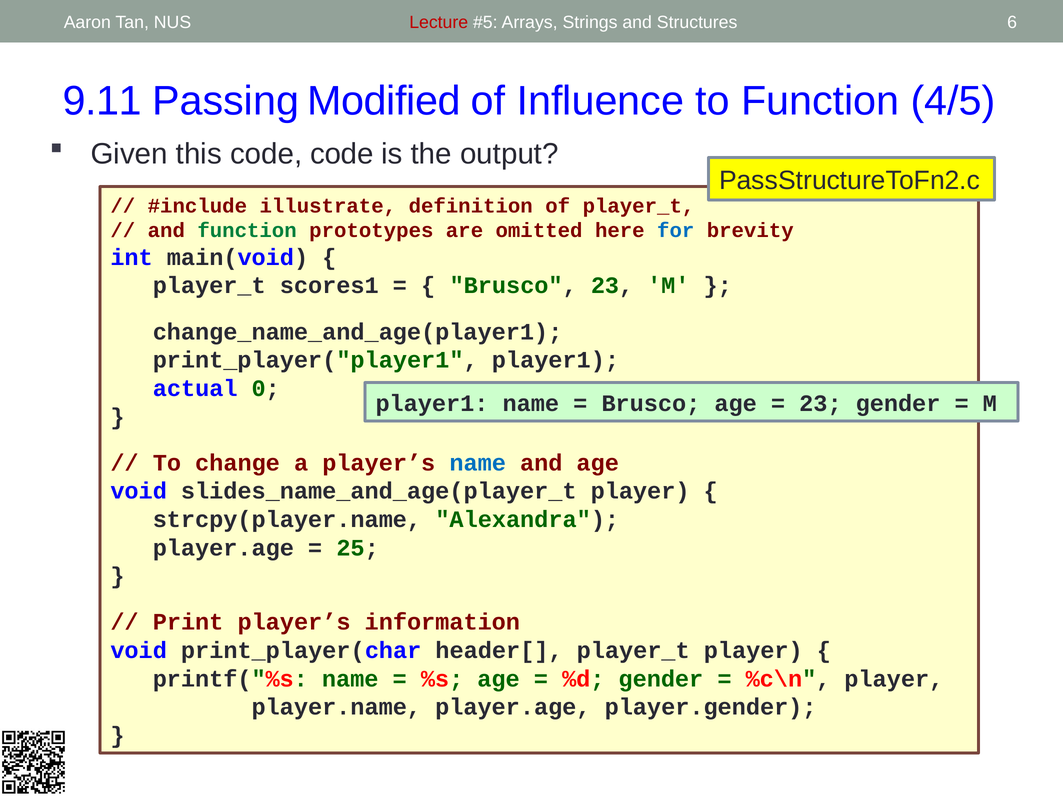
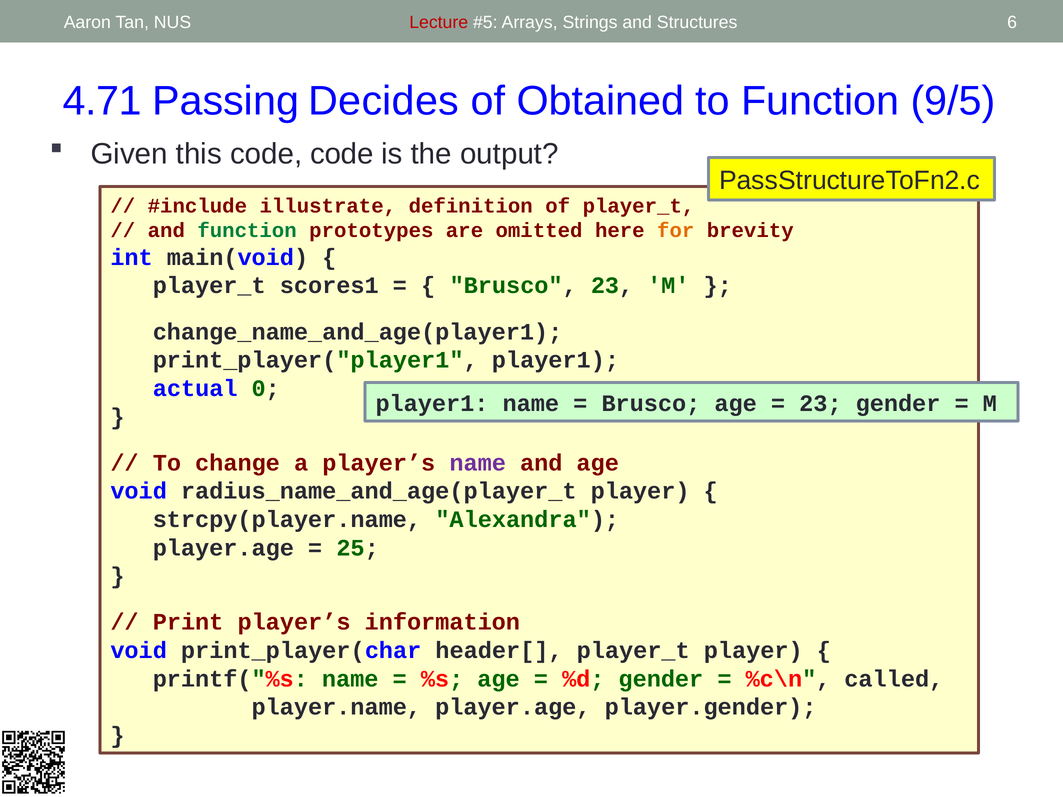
9.11: 9.11 -> 4.71 (102, 101)
Modified: Modified -> Decides (384, 101)
Influence: Influence -> Obtained (600, 101)
4/5: 4/5 -> 9/5 (953, 101)
for colour: blue -> orange (676, 231)
name colour: blue -> purple (478, 463)
slides_name_and_age(player_t: slides_name_and_age(player_t -> radius_name_and_age(player_t (379, 491)
%c\n player: player -> called (894, 679)
